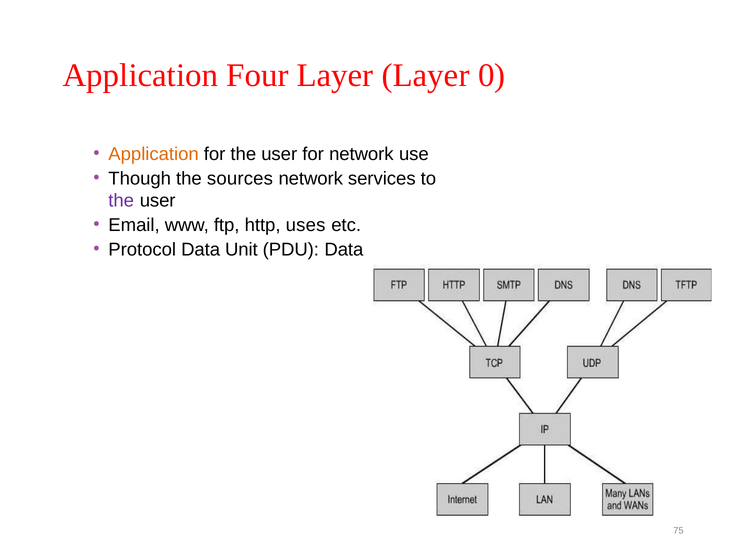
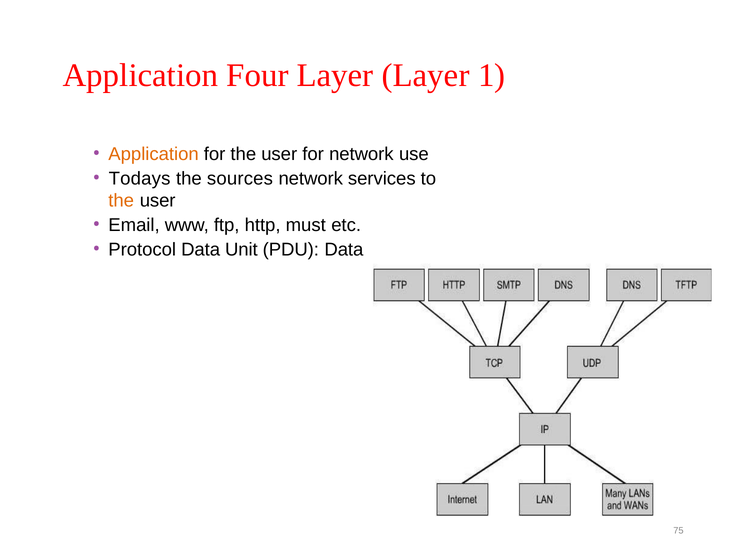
0: 0 -> 1 (492, 75)
Though: Though -> Todays (140, 179)
the colour: purple -> orange (121, 201)
uses: uses -> must (306, 225)
